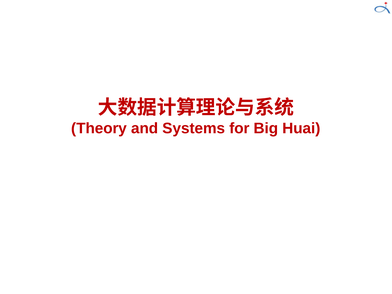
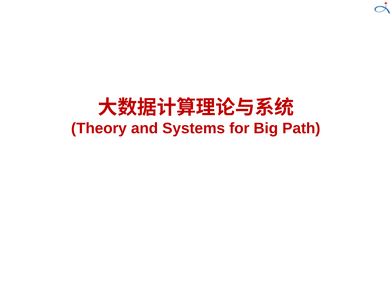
Huai: Huai -> Path (301, 128)
